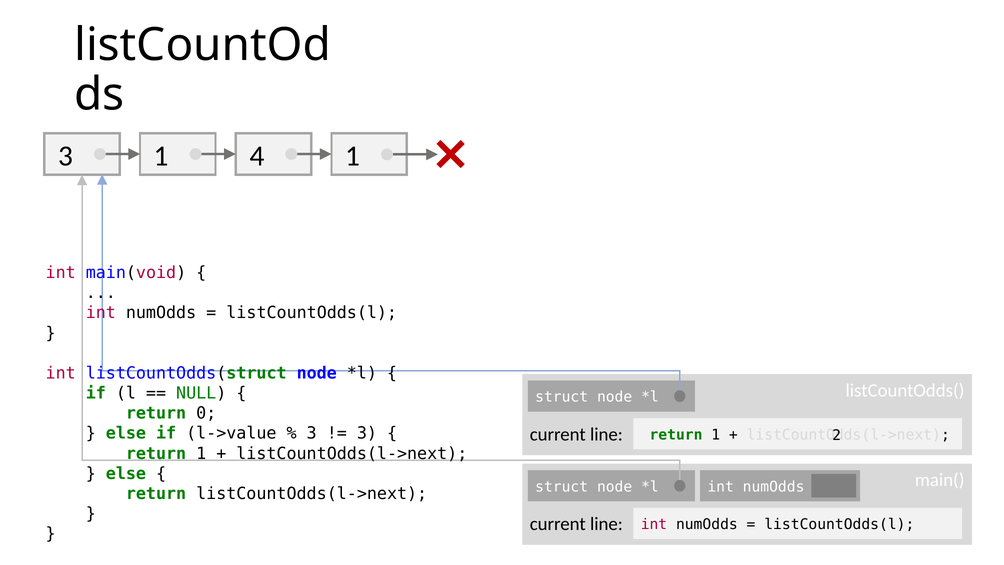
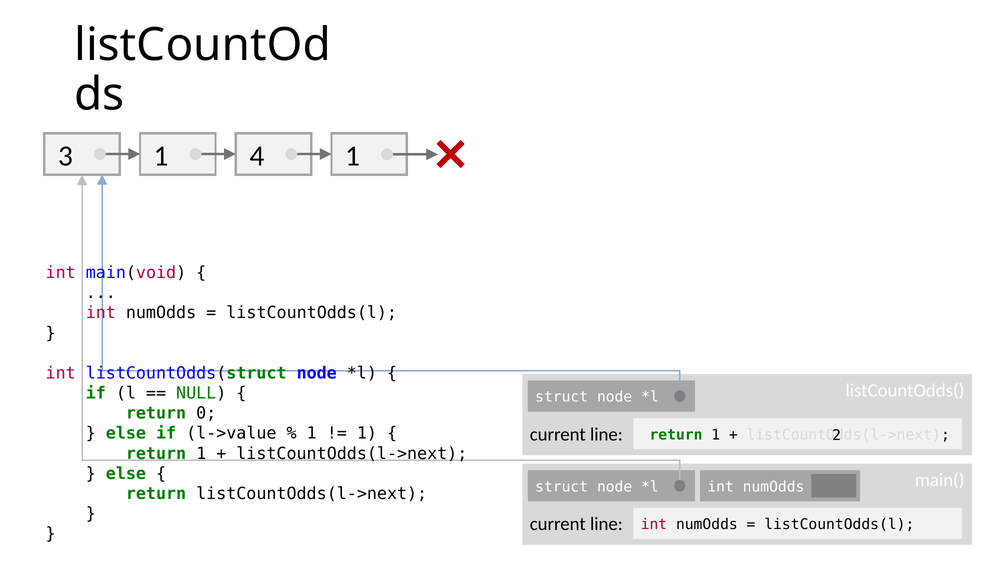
3: 3 -> 1 (312, 433)
3: 3 -> 1 (367, 433)
